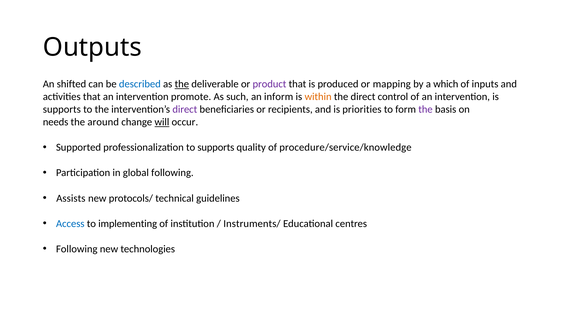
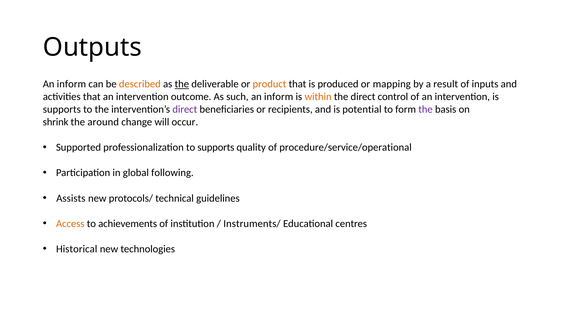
shifted: shifted -> inform (71, 84)
described colour: blue -> orange (140, 84)
product colour: purple -> orange (269, 84)
which: which -> result (446, 84)
promote: promote -> outcome (191, 97)
priorities: priorities -> potential (362, 109)
needs: needs -> shrink (56, 122)
will underline: present -> none (162, 122)
procedure/service/knowledge: procedure/service/knowledge -> procedure/service/operational (346, 147)
Access colour: blue -> orange (70, 223)
implementing: implementing -> achievements (128, 223)
Following: Following -> Historical (77, 249)
